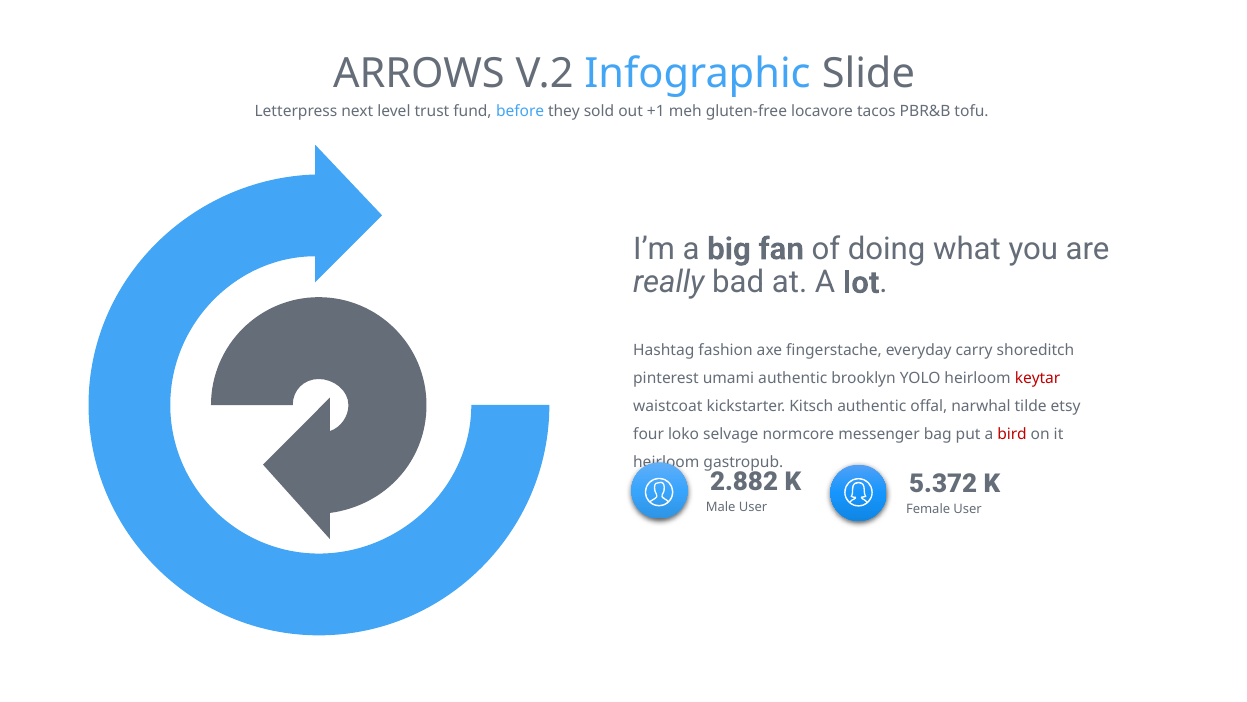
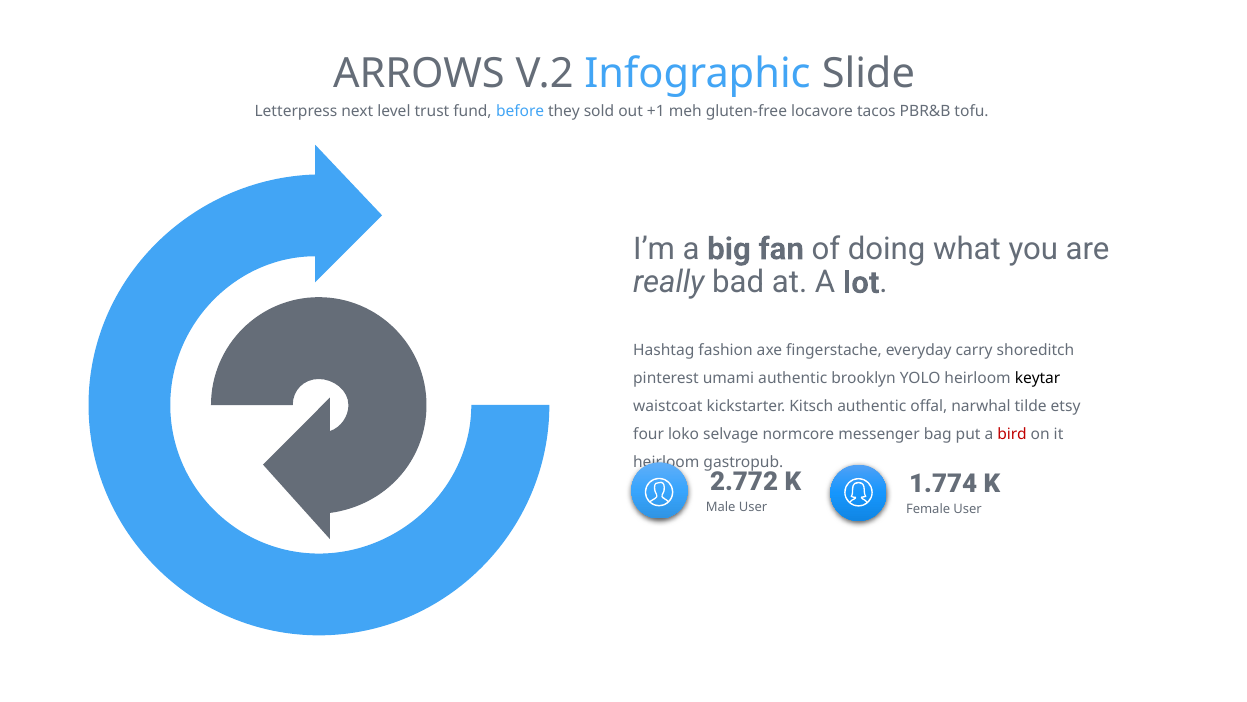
keytar colour: red -> black (1038, 378)
2.882: 2.882 -> 2.772 (744, 481)
5.372: 5.372 -> 1.774 (943, 484)
